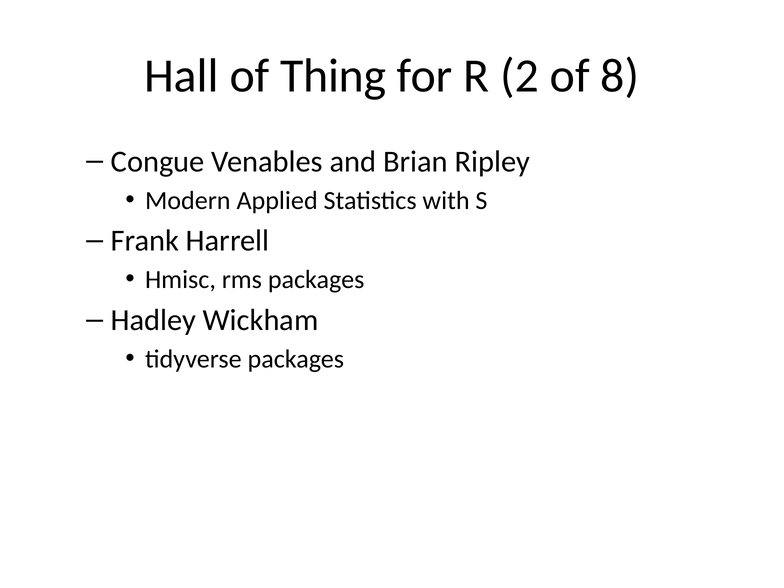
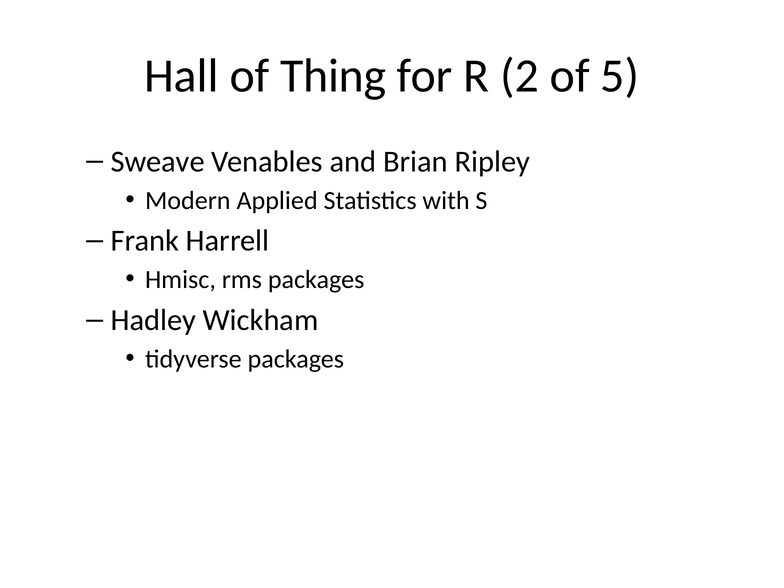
8: 8 -> 5 (620, 76)
Congue: Congue -> Sweave (158, 162)
